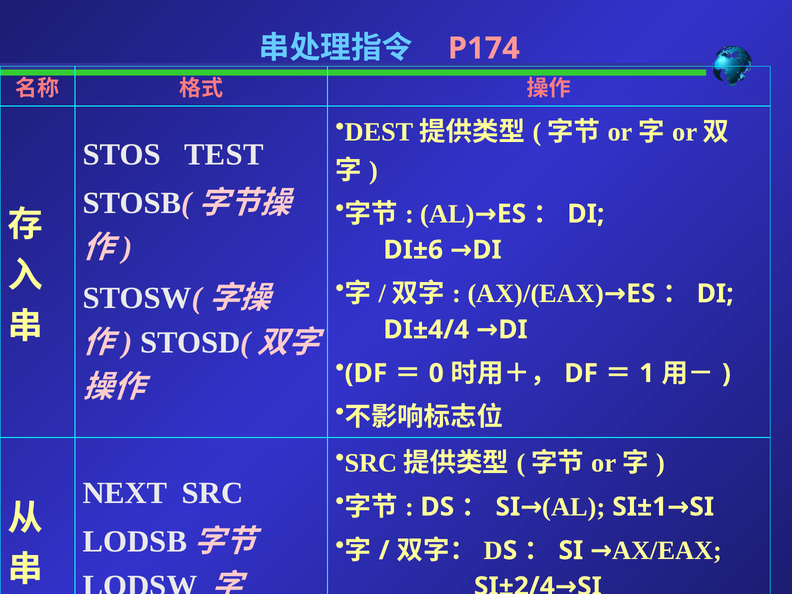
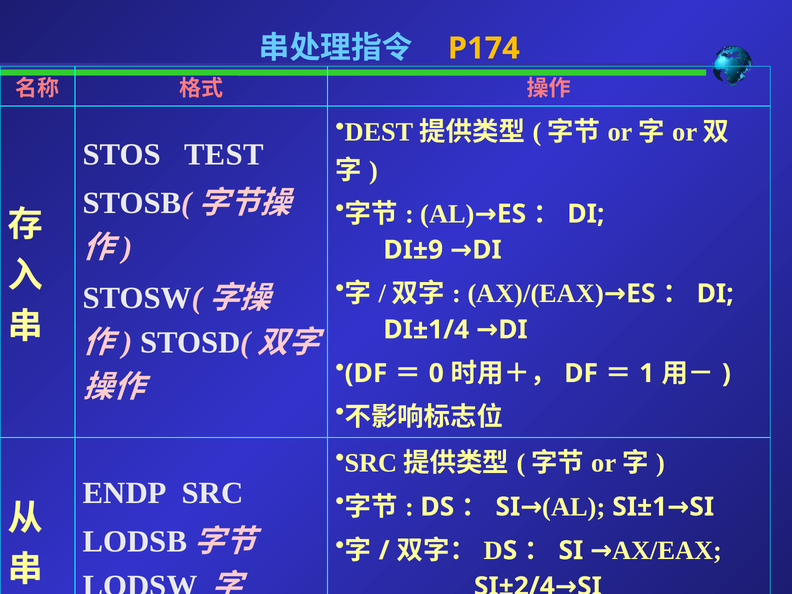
P174 colour: pink -> yellow (484, 48)
DI±6: DI±6 -> DI±9 (413, 250)
DI±4/4: DI±4/4 -> DI±1/4 (426, 330)
NEXT: NEXT -> ENDP (125, 493)
